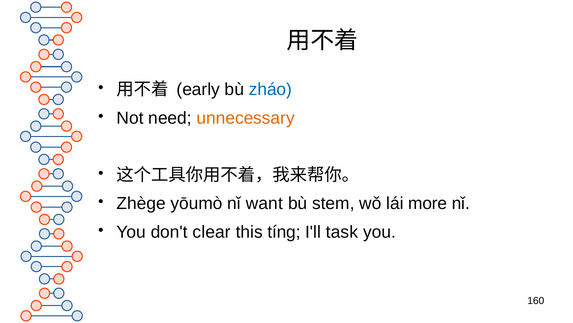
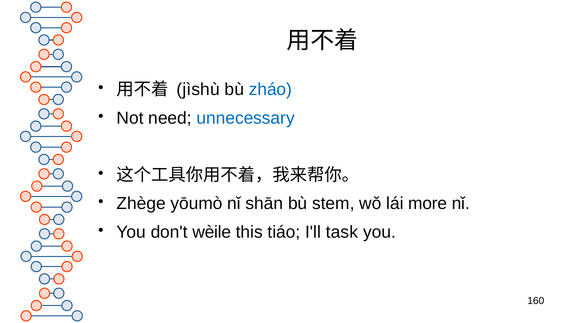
early: early -> jìshù (198, 89)
unnecessary colour: orange -> blue (246, 118)
want: want -> shān (264, 203)
clear: clear -> wèile (212, 232)
tíng: tíng -> tiáo (284, 232)
